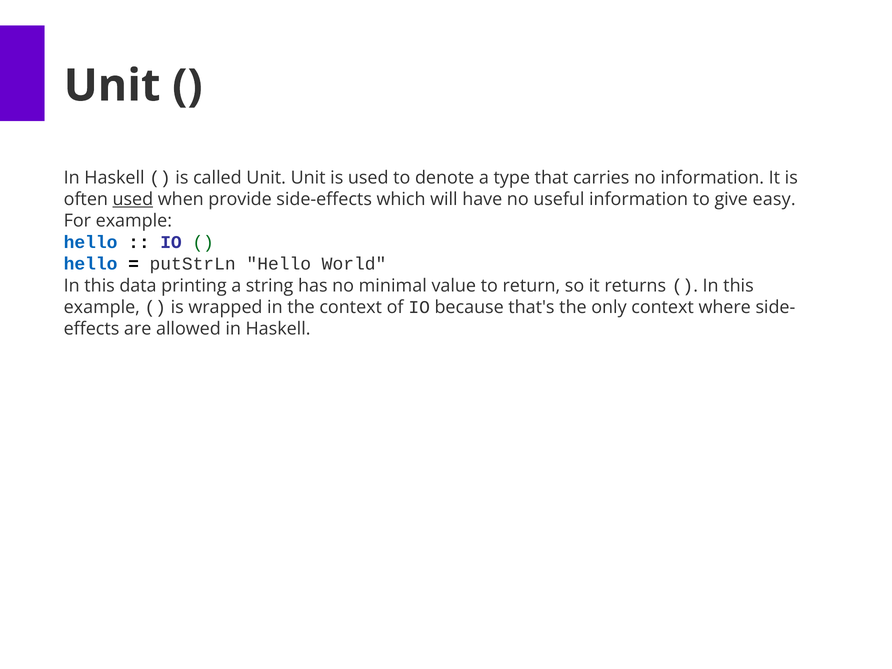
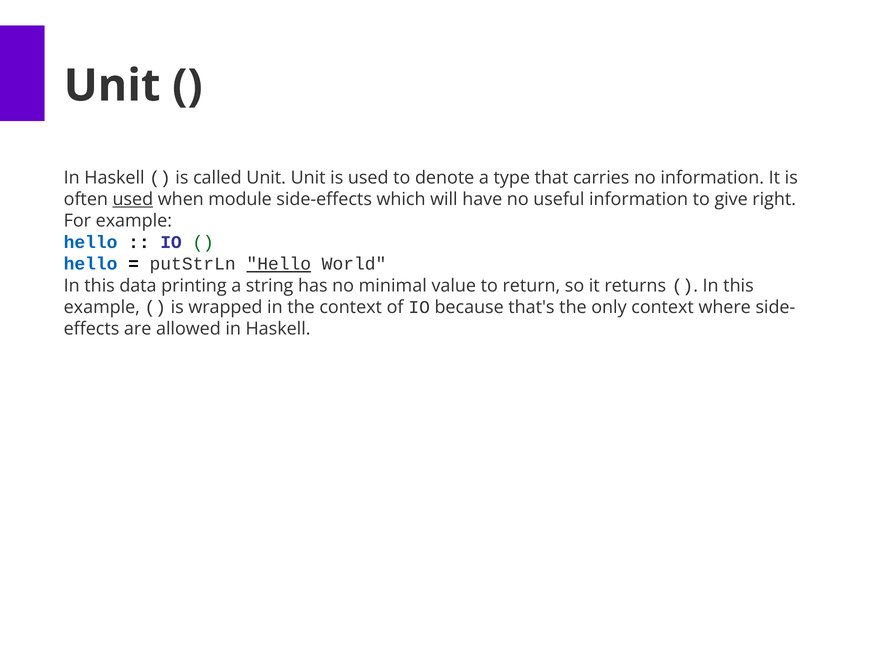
provide: provide -> module (240, 199)
easy: easy -> right (774, 199)
Hello underline: none -> present (279, 264)
